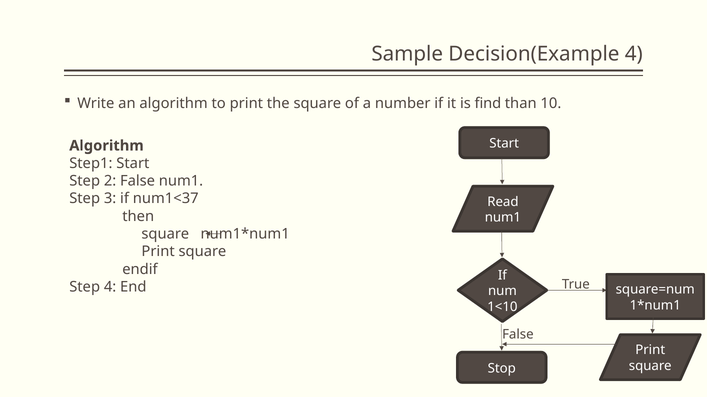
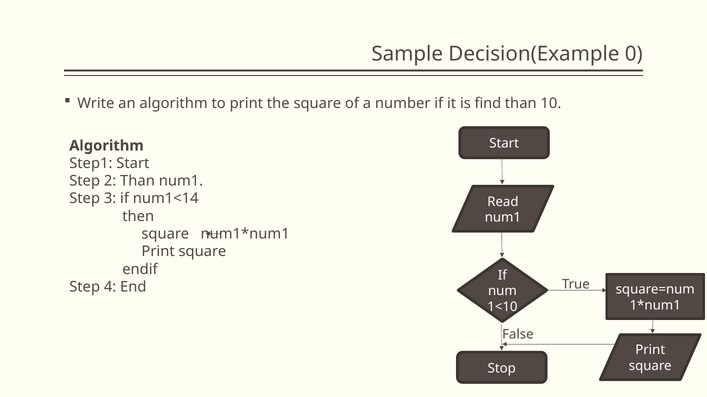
Decision(Example 4: 4 -> 0 (634, 54)
2 False: False -> Than (137, 181)
num1<37: num1<37 -> num1<14 (166, 199)
